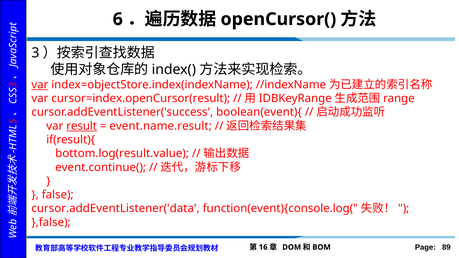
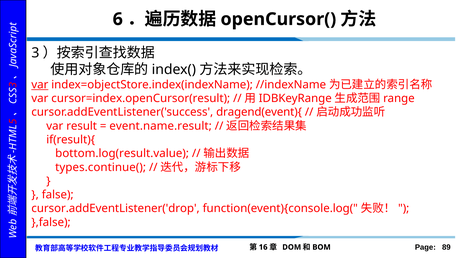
boolean(event){: boolean(event){ -> dragend(event){ (259, 112)
result underline: present -> none (82, 126)
event.continue(: event.continue( -> types.continue( (101, 167)
cursor.addEventListener('data: cursor.addEventListener('data -> cursor.addEventListener('drop (116, 209)
